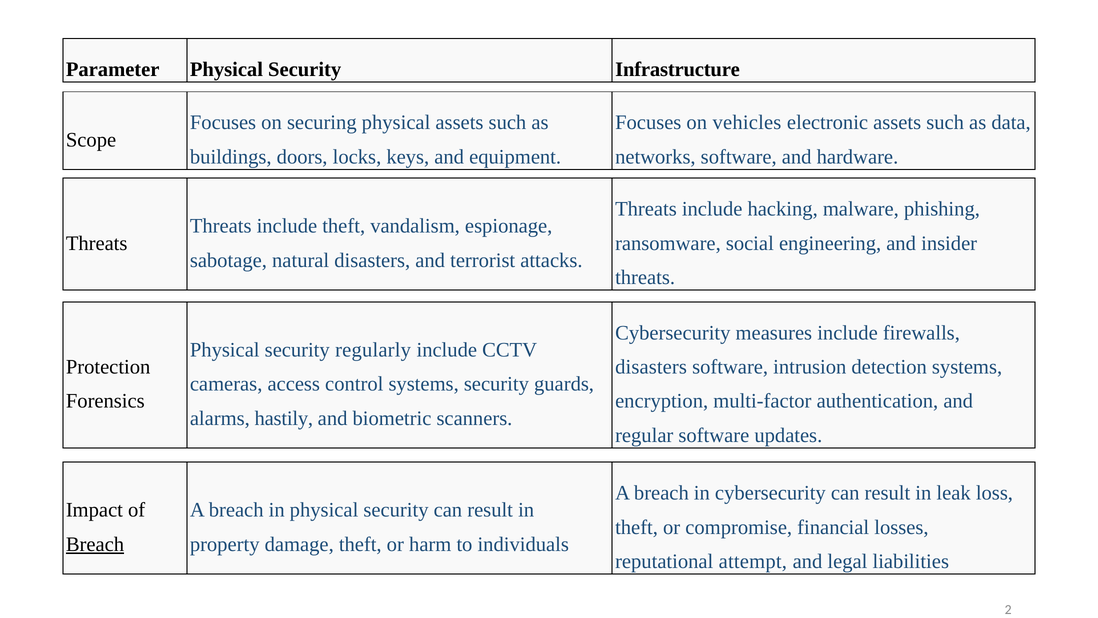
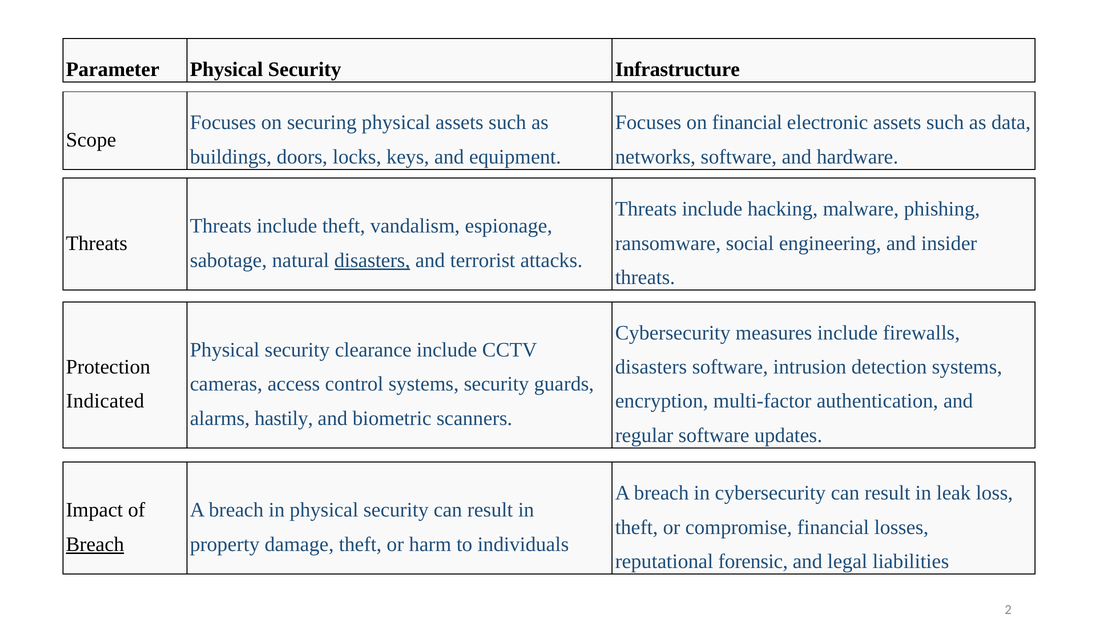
on vehicles: vehicles -> financial (747, 123)
disasters underline: none -> present (372, 260)
regularly: regularly -> clearance (373, 350)
Forensics: Forensics -> Indicated (105, 401)
attempt: attempt -> forensic (753, 561)
